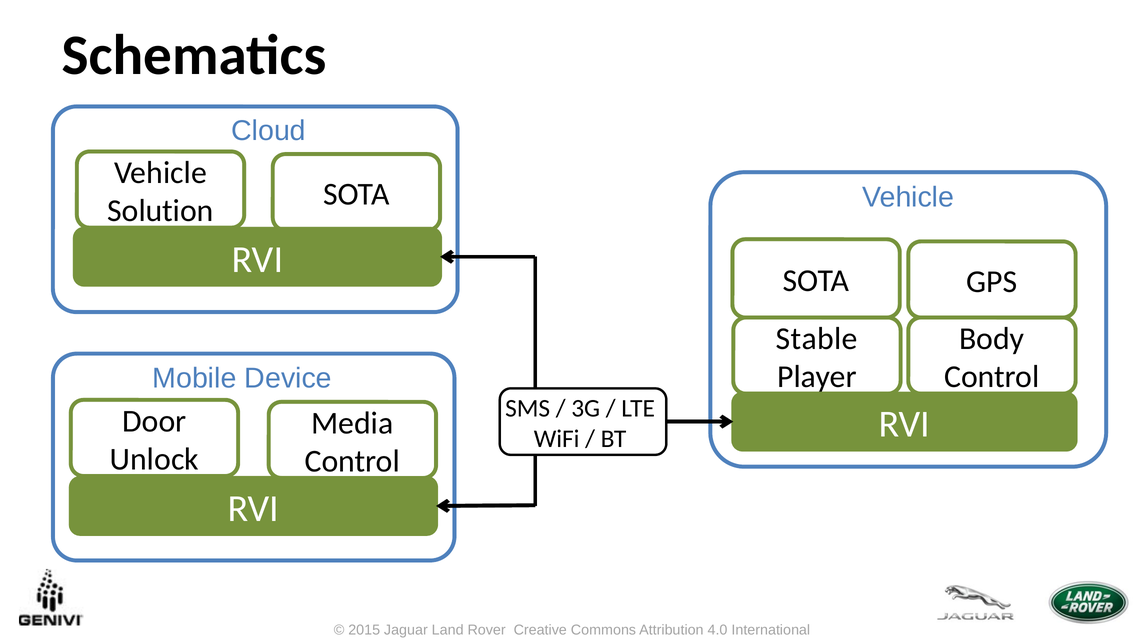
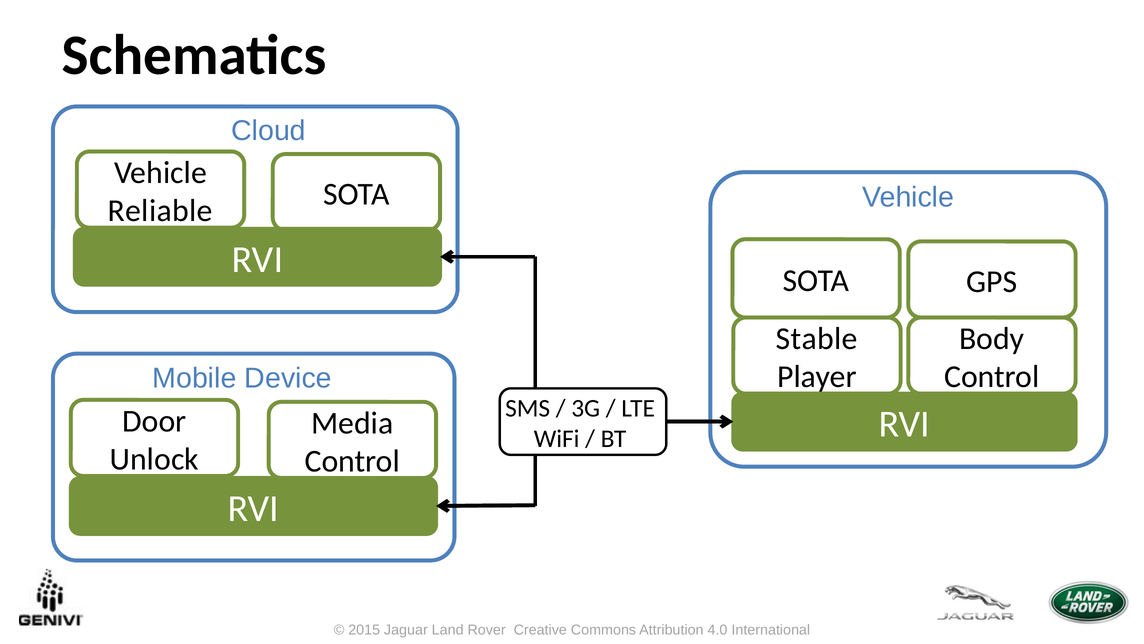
Solution: Solution -> Reliable (160, 211)
